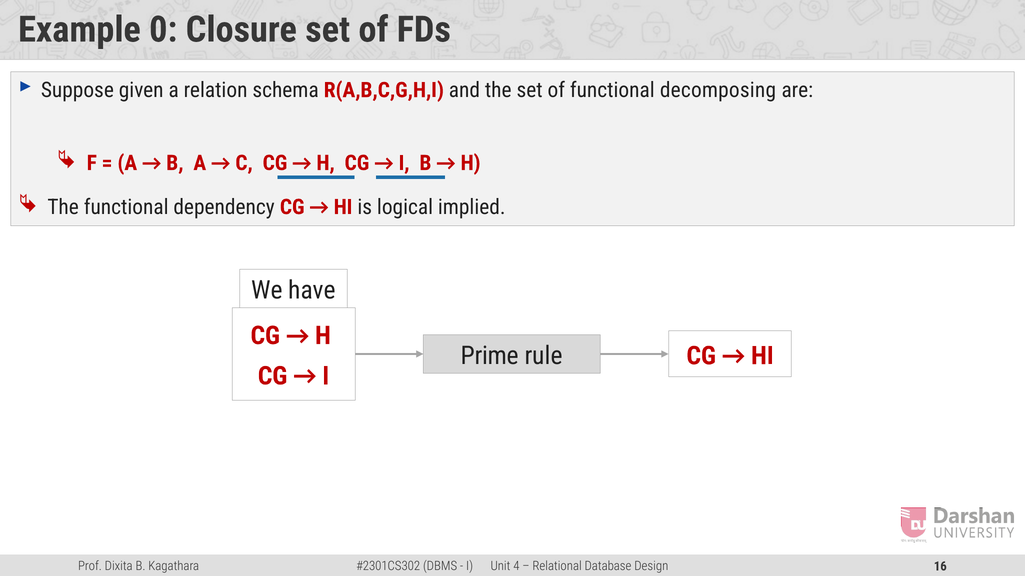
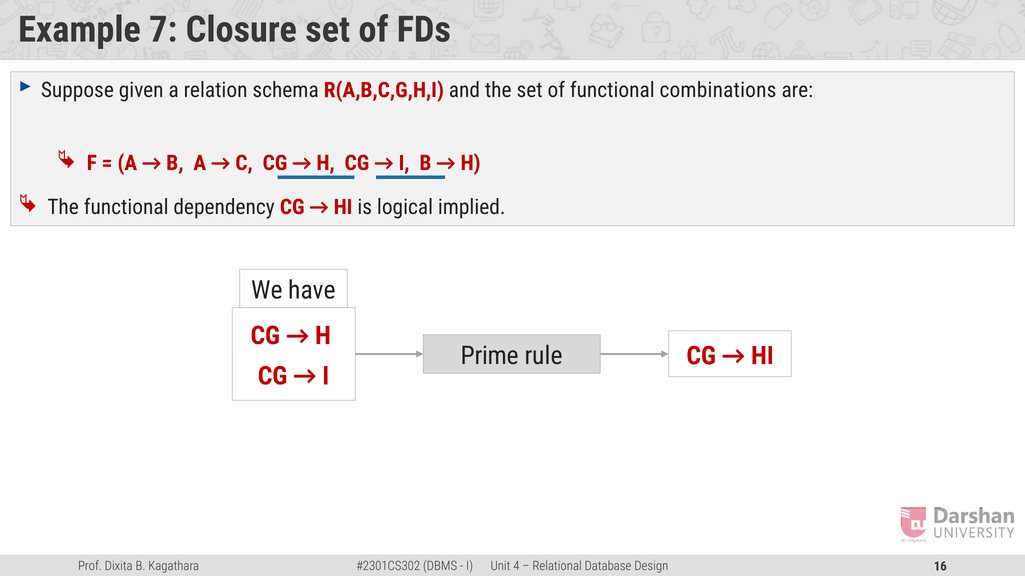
0: 0 -> 7 (163, 30)
decomposing: decomposing -> combinations (718, 90)
